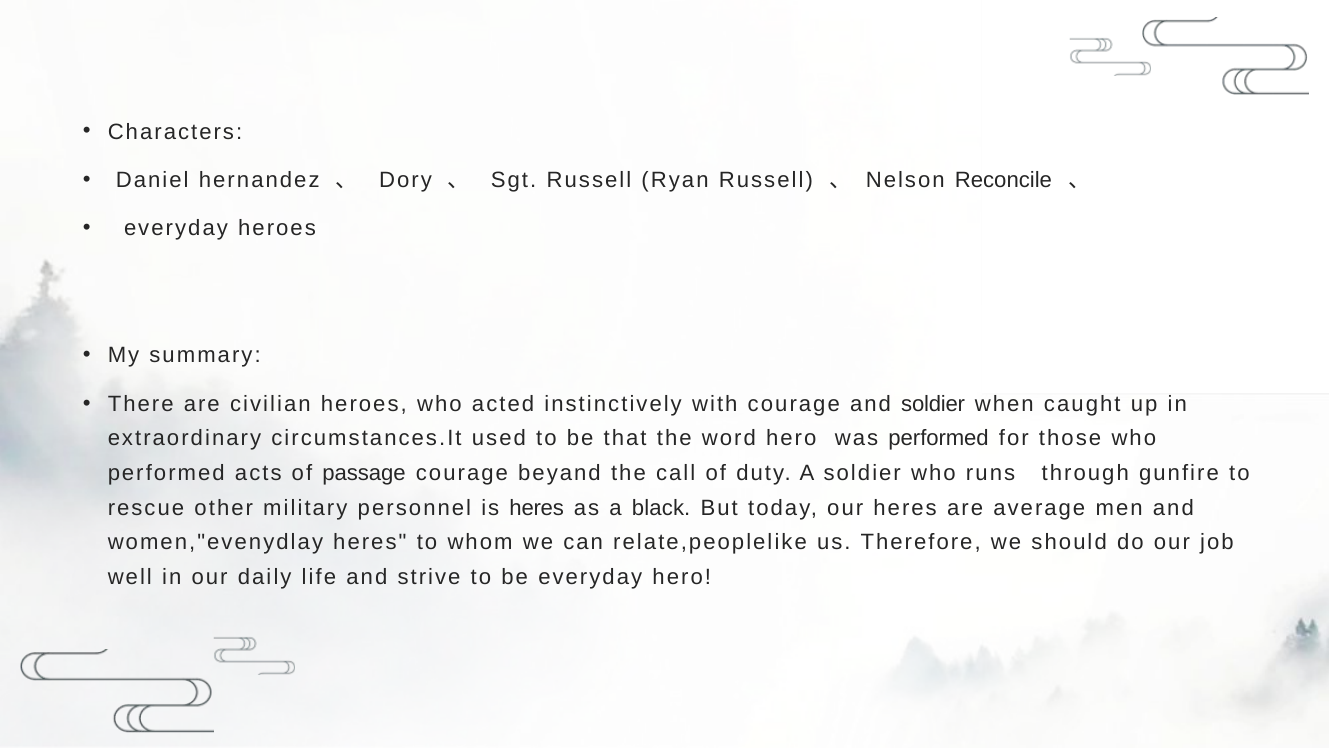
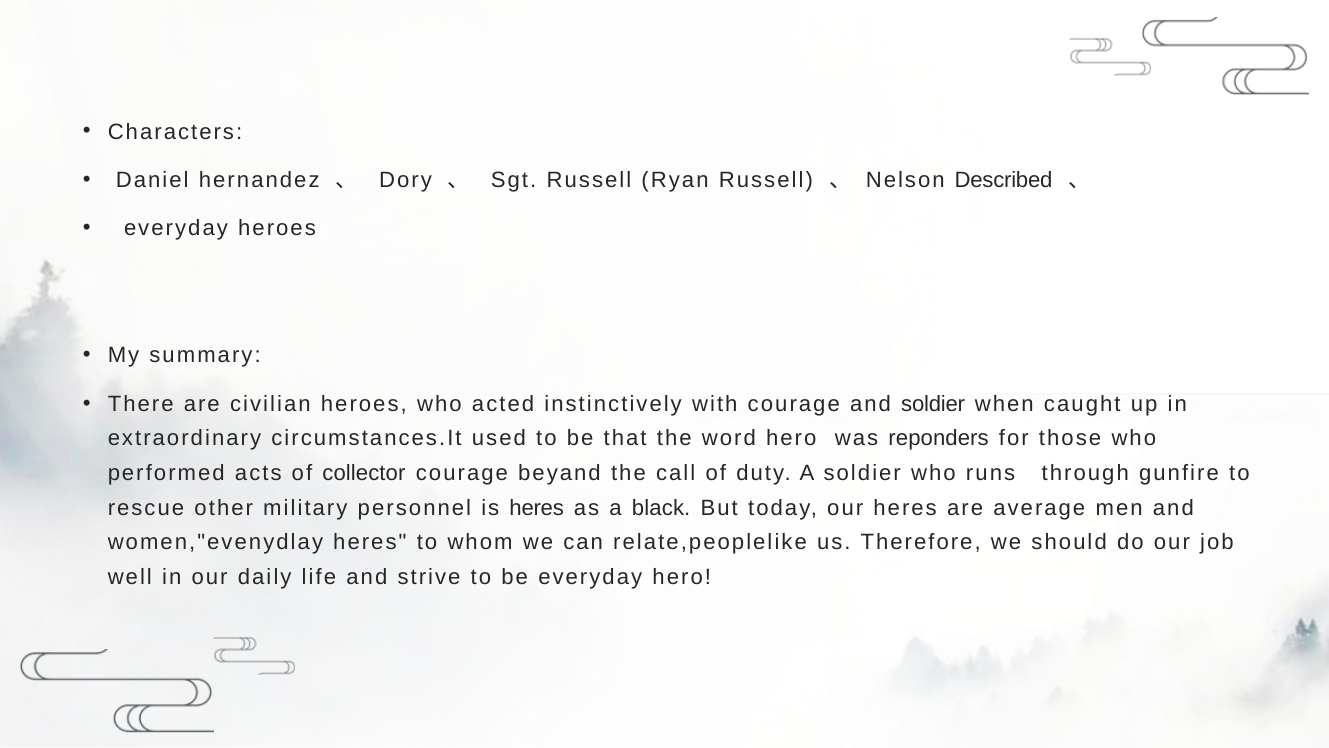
Reconcile: Reconcile -> Described (1004, 180)
was performed: performed -> reponders (939, 438)
passage: passage -> collector (364, 473)
